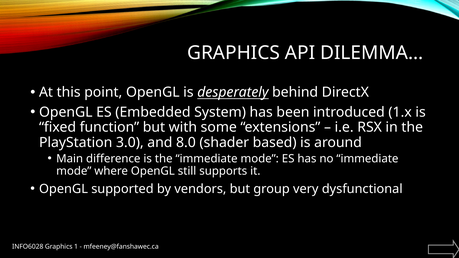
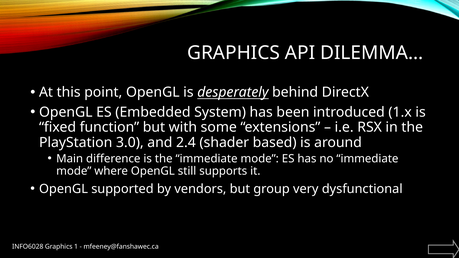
8.0: 8.0 -> 2.4 (186, 143)
